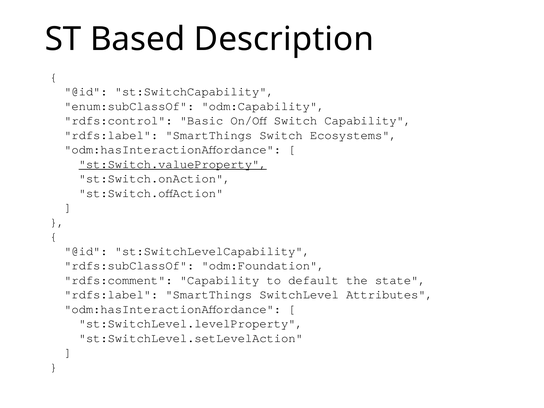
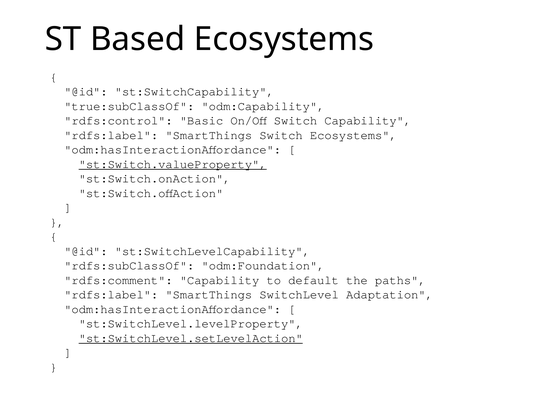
Based Description: Description -> Ecosystems (284, 39)
enum:subClassOf: enum:subClassOf -> true:subClassOf (129, 106)
state: state -> paths (400, 280)
Attributes: Attributes -> Adaptation (389, 295)
st:SwitchLevel.setLevelAction underline: none -> present (191, 338)
